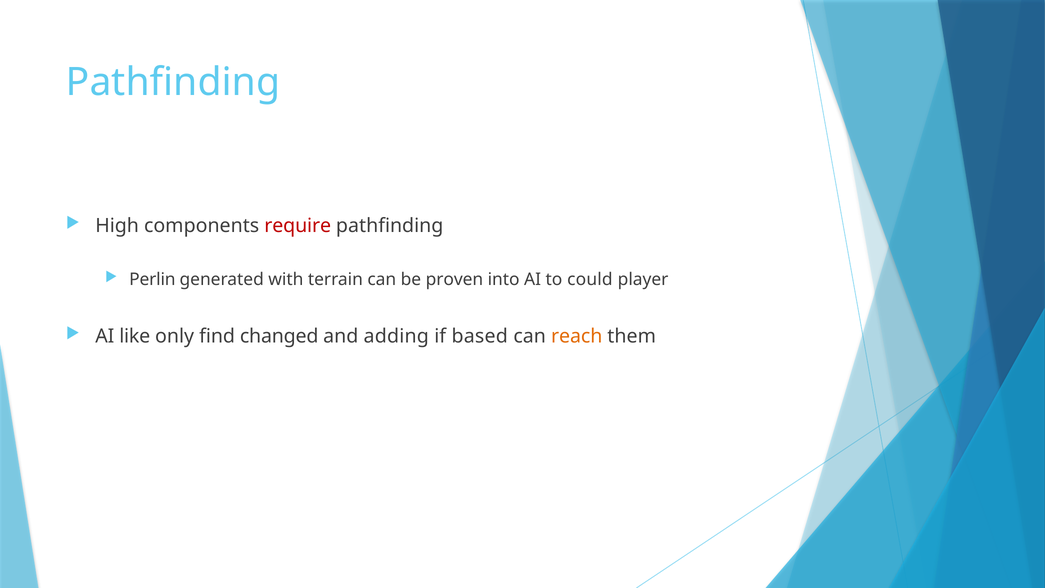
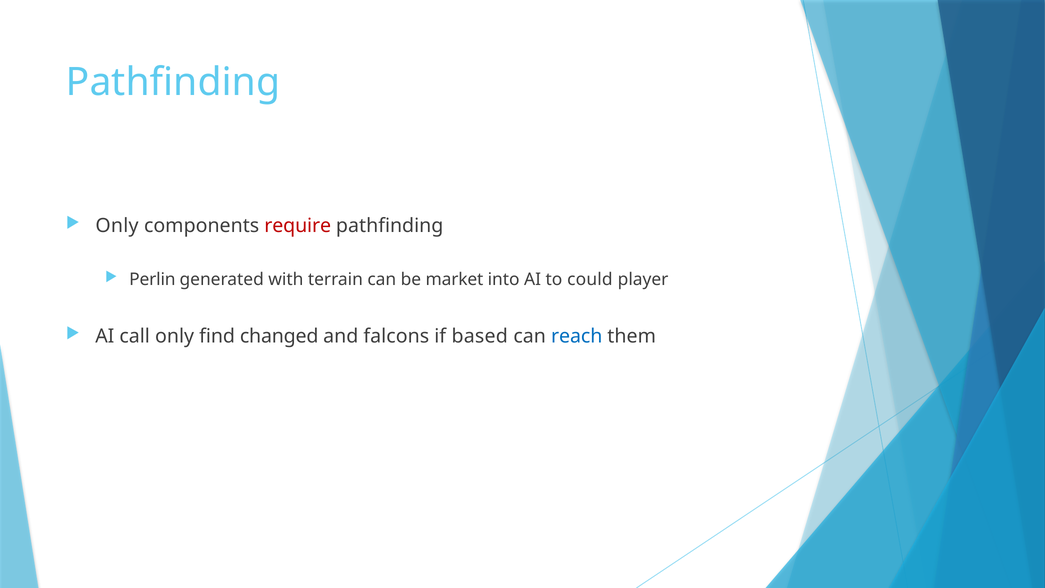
High: High -> Only (117, 226)
proven: proven -> market (454, 280)
like: like -> call (135, 336)
adding: adding -> falcons (396, 336)
reach colour: orange -> blue (577, 336)
